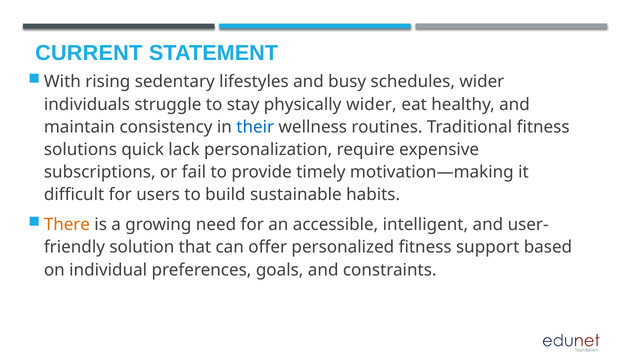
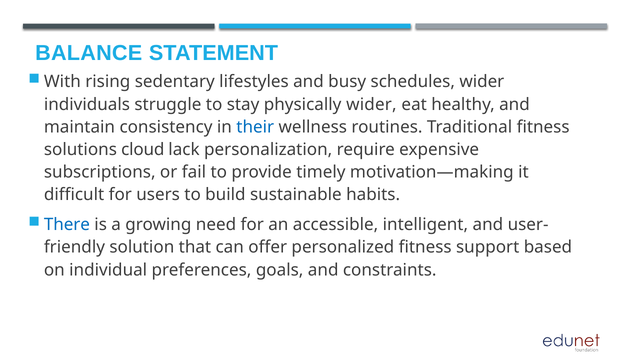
CURRENT: CURRENT -> BALANCE (89, 53)
quick: quick -> cloud (143, 149)
There colour: orange -> blue (67, 224)
